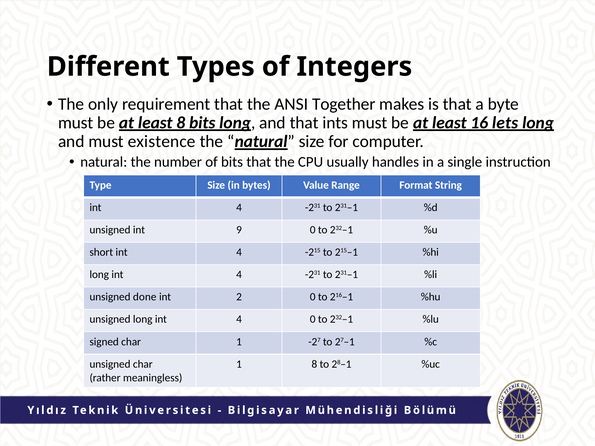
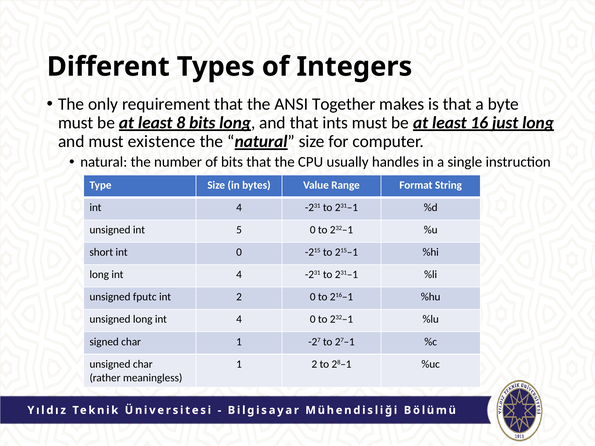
lets: lets -> just (505, 123)
9: 9 -> 5 (239, 230)
short int 4: 4 -> 0 (239, 252)
done: done -> fputc (145, 297)
1 8: 8 -> 2 (314, 364)
